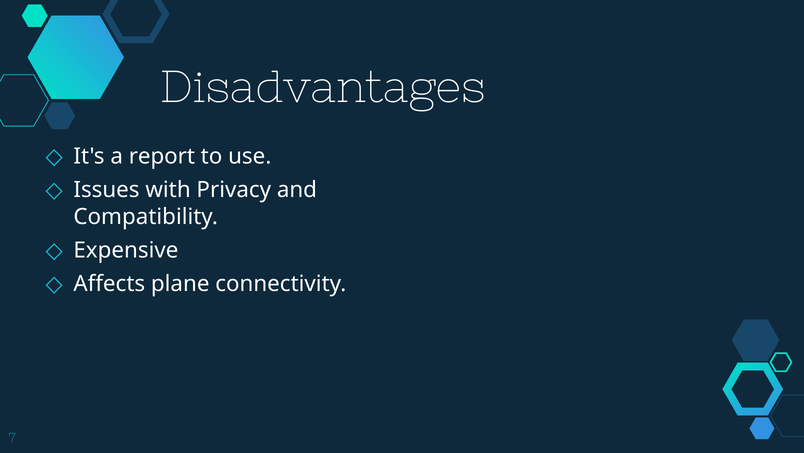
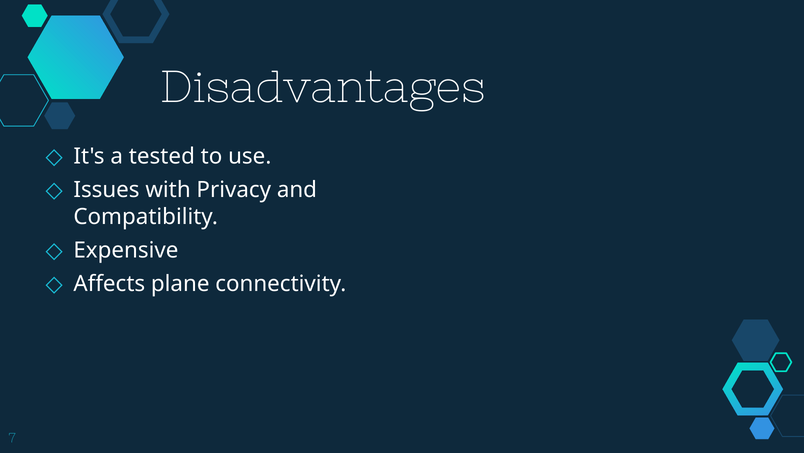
report: report -> tested (162, 156)
